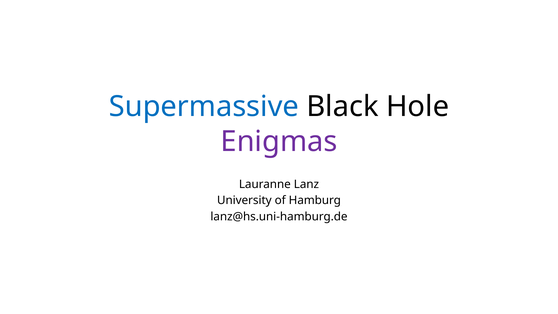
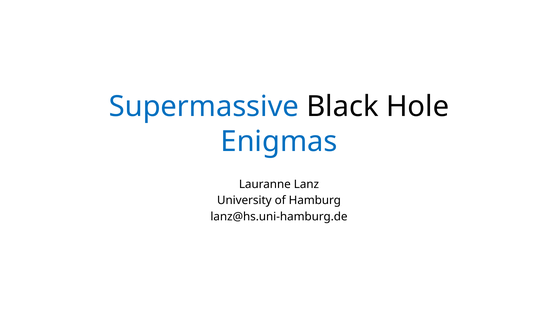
Enigmas colour: purple -> blue (279, 142)
